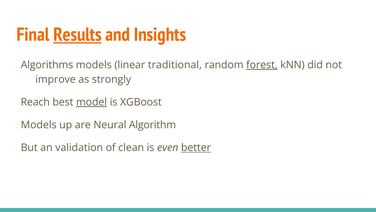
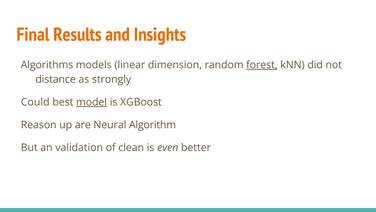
Results underline: present -> none (77, 35)
traditional: traditional -> dimension (175, 65)
improve: improve -> distance (56, 79)
Reach: Reach -> Could (35, 102)
Models: Models -> Reason (39, 125)
better underline: present -> none (196, 147)
